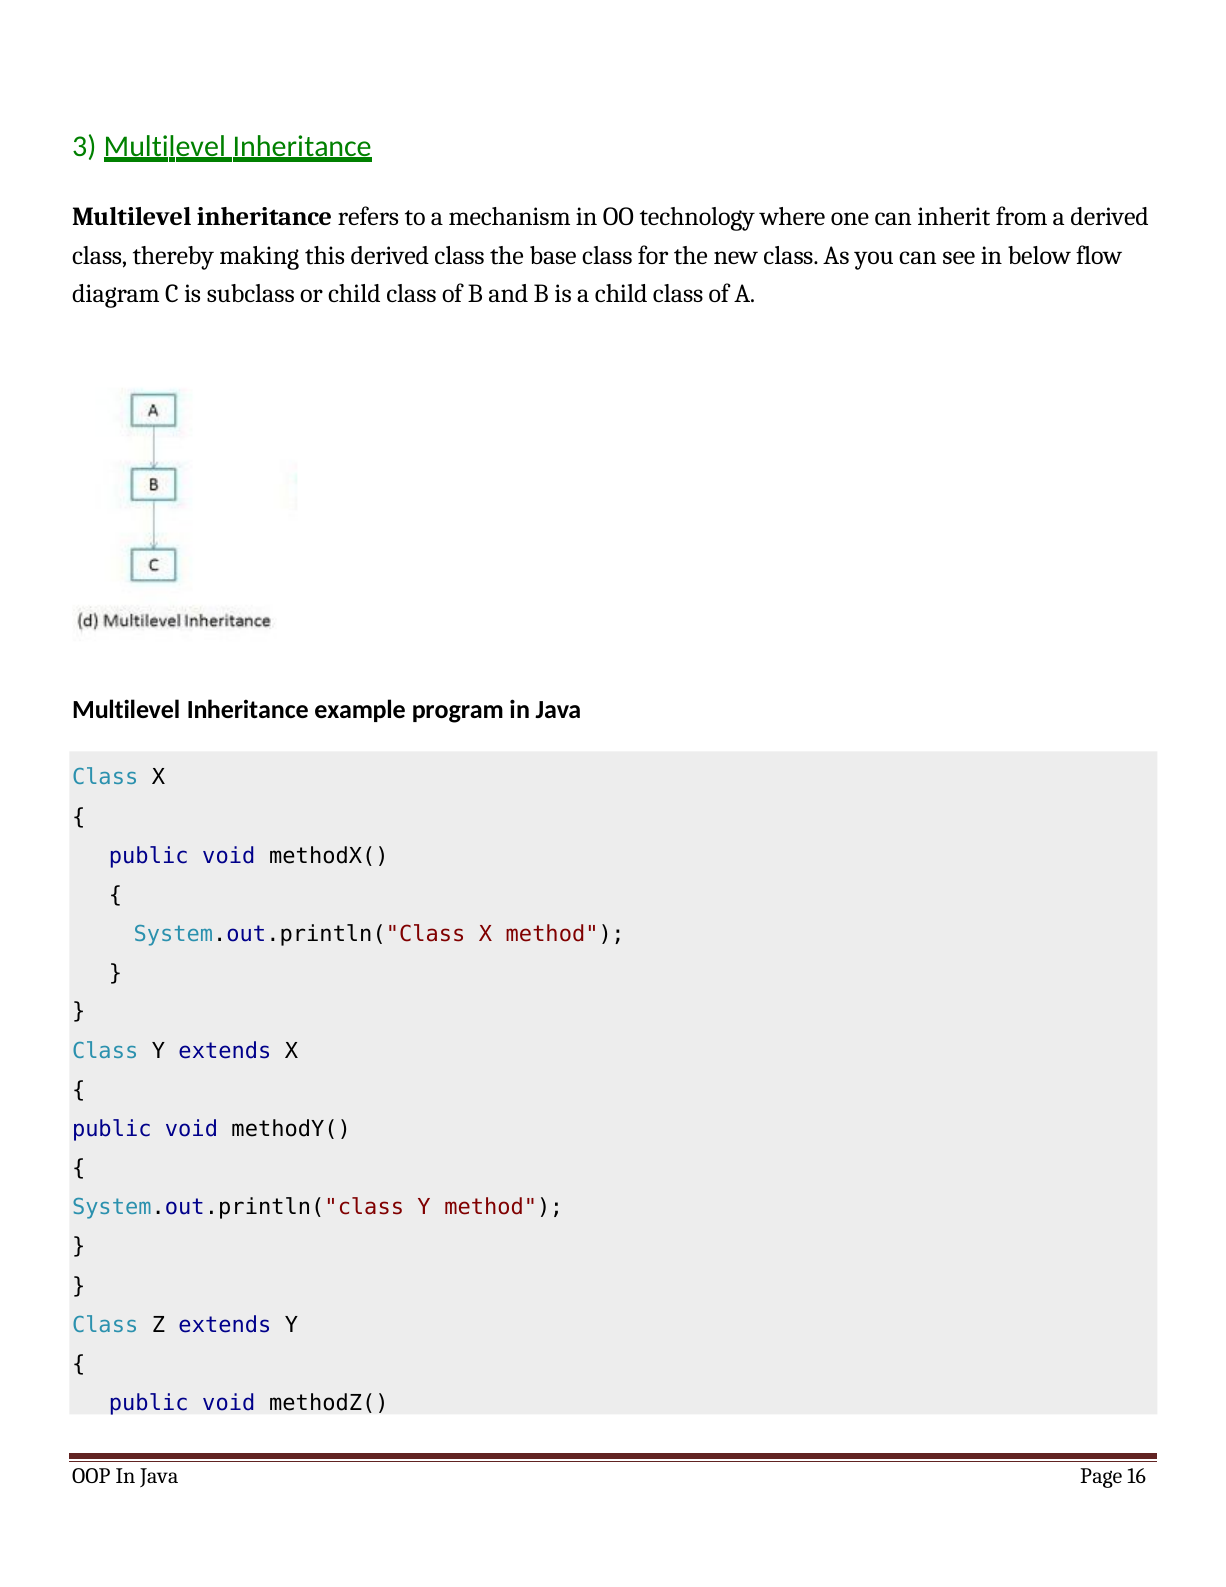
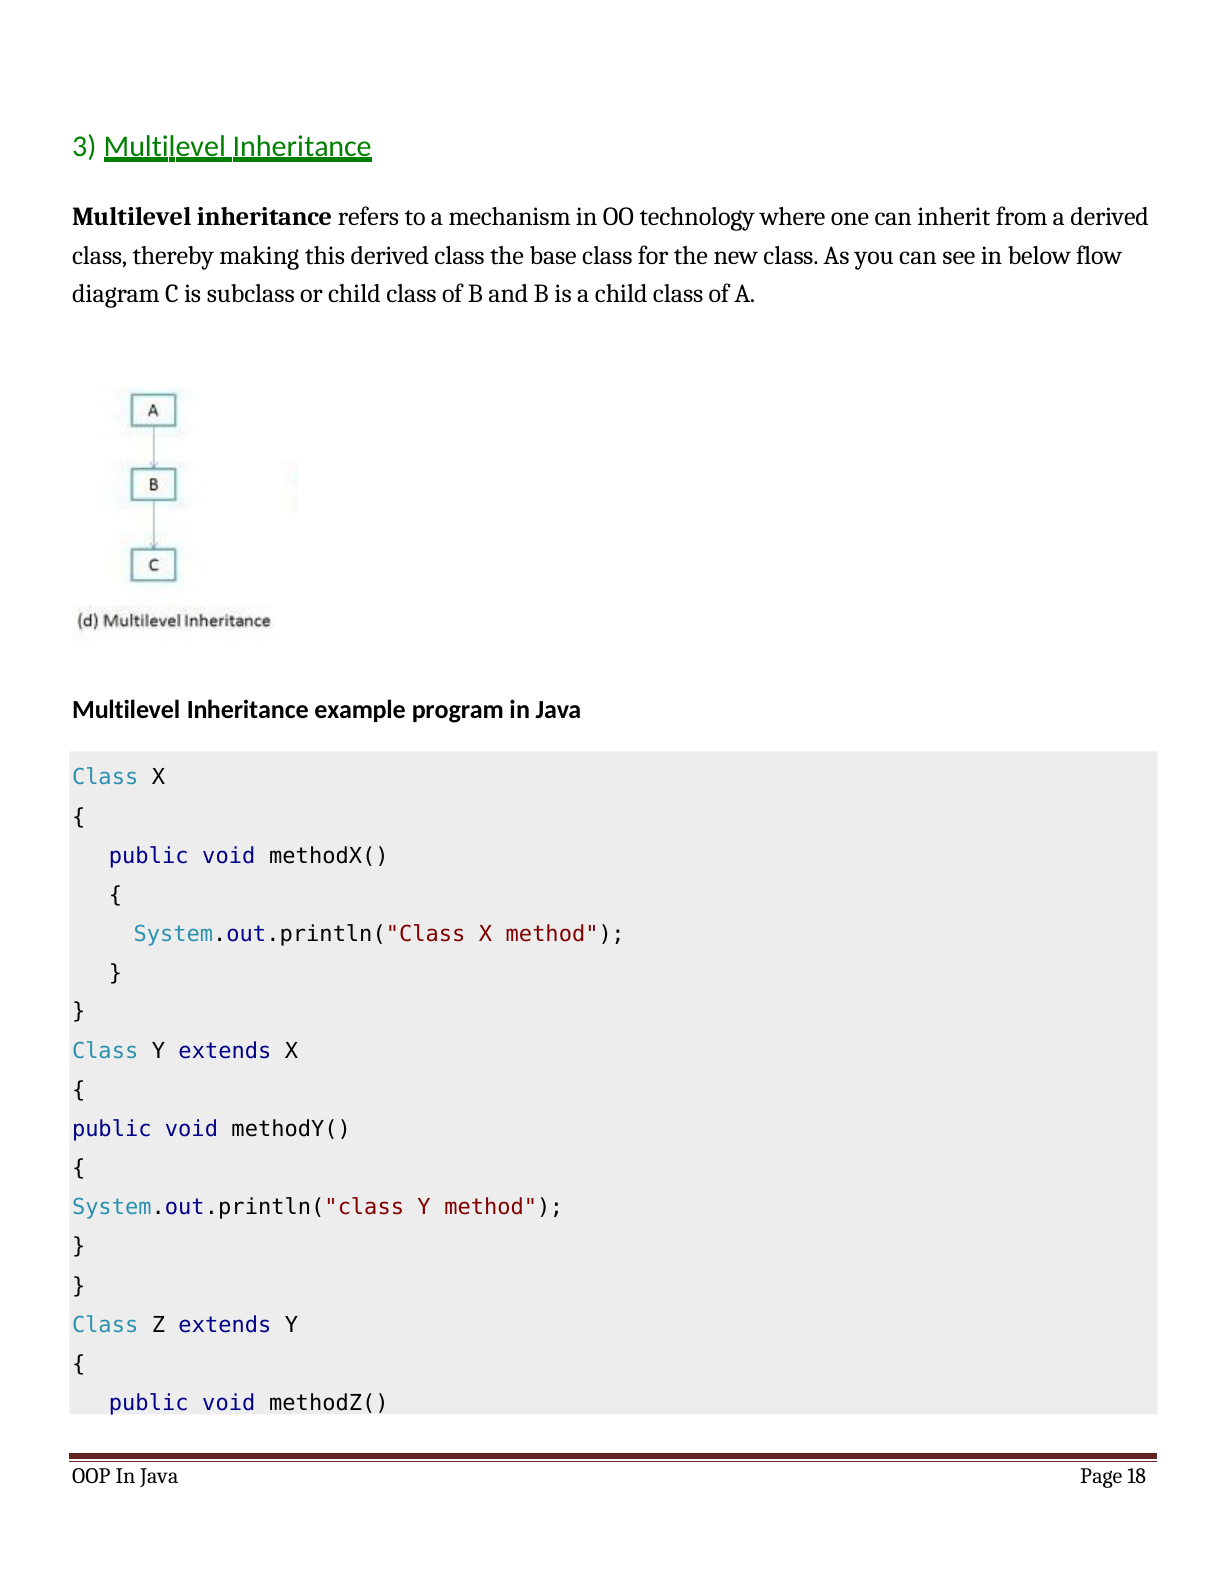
16: 16 -> 18 (1137, 1475)
